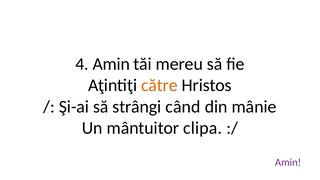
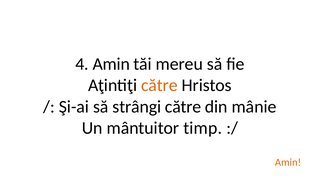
strângi când: când -> către (183, 107)
clipa: clipa -> timp (203, 128)
Amin colour: purple -> orange (288, 162)
